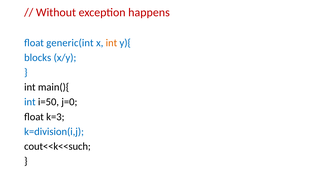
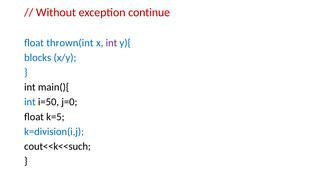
happens: happens -> continue (149, 13)
generic(int: generic(int -> thrown(int (70, 43)
int colour: orange -> purple (111, 43)
k=3: k=3 -> k=5 (55, 116)
